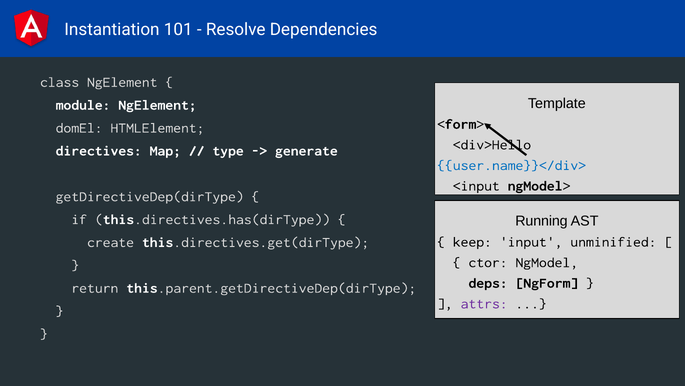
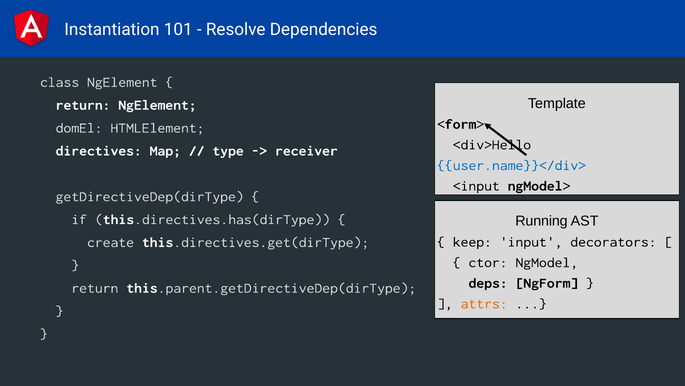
module: module -> return (83, 105)
generate: generate -> receiver (306, 150)
unminified: unminified -> decorators (613, 241)
attrs colour: purple -> orange (484, 303)
